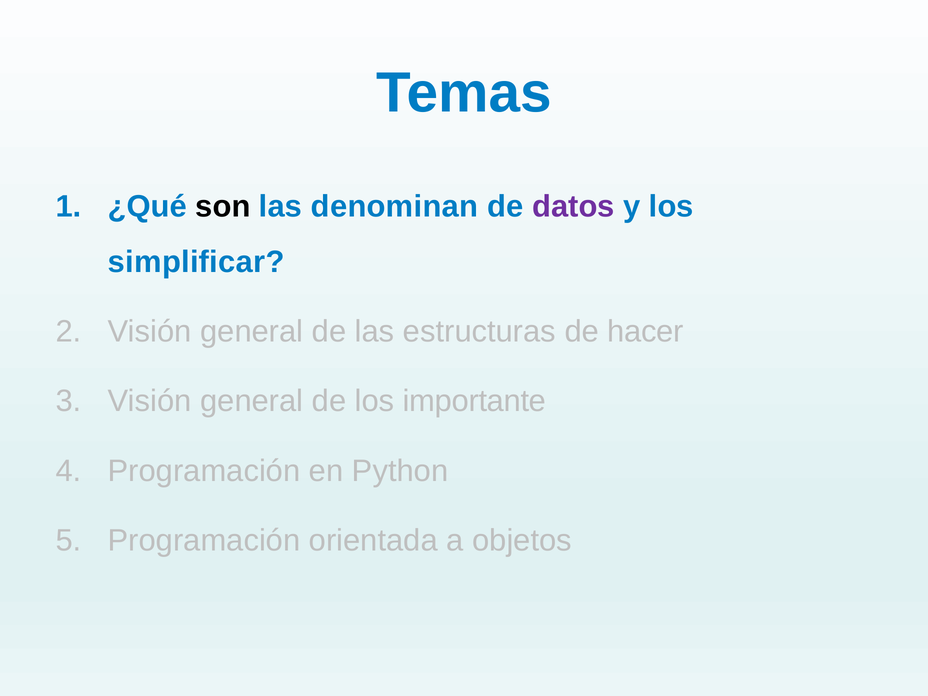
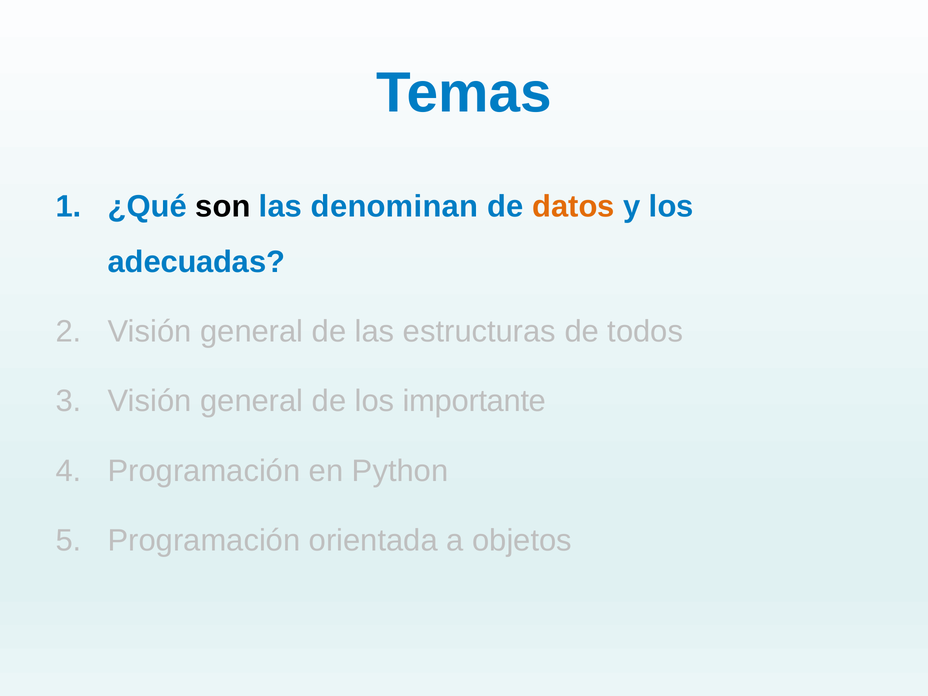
datos colour: purple -> orange (573, 206)
simplificar: simplificar -> adecuadas (196, 262)
hacer: hacer -> todos (645, 332)
